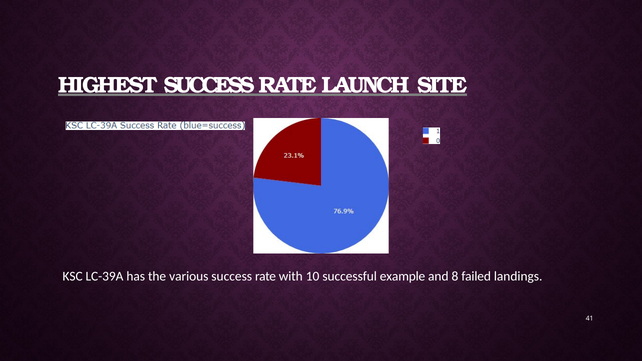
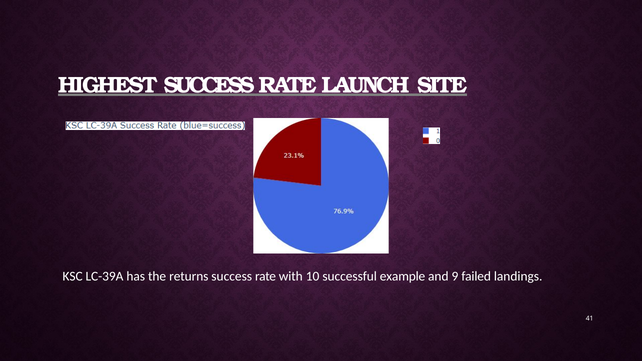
various: various -> returns (189, 276)
8: 8 -> 9 (455, 276)
